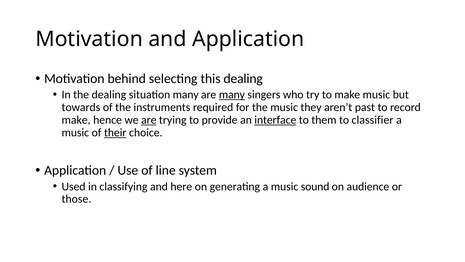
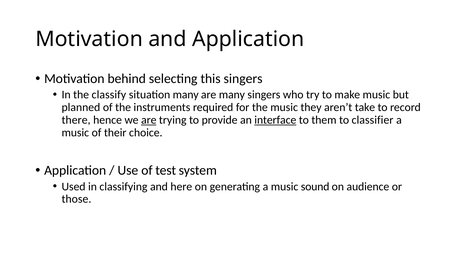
this dealing: dealing -> singers (243, 79)
the dealing: dealing -> classify (109, 95)
many underline: present -> none (232, 95)
towards: towards -> planned (81, 107)
past: past -> take (365, 107)
make: make -> there (76, 120)
their underline: present -> none (115, 132)
line: line -> test (166, 170)
